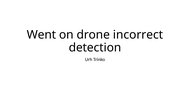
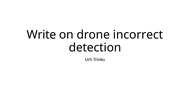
Went: Went -> Write (41, 35)
